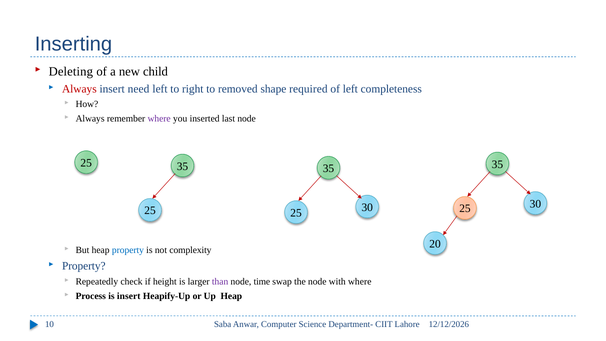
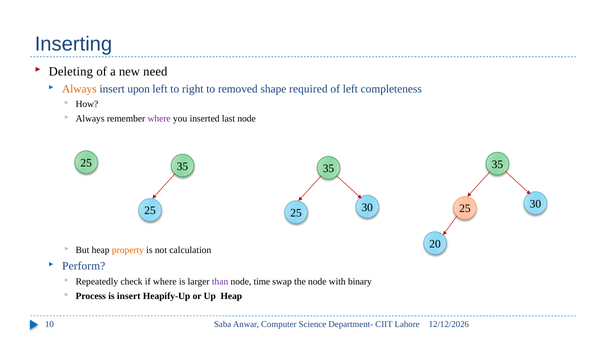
child: child -> need (155, 71)
Always colour: red -> orange (79, 89)
need: need -> upon (139, 89)
property colour: blue -> orange (128, 250)
complexity: complexity -> calculation (190, 250)
Property: Property -> Perform (84, 266)
if height: height -> where (165, 281)
with where: where -> binary (360, 281)
